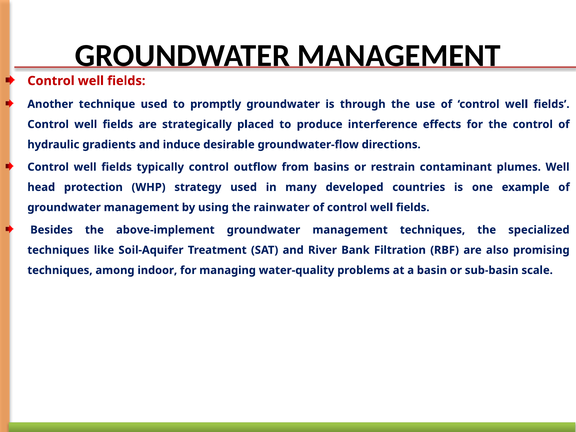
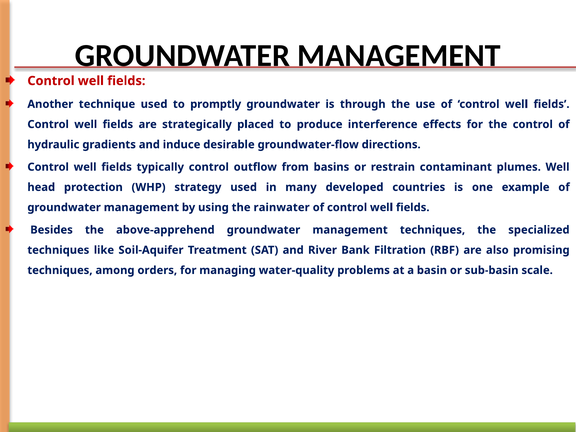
above-implement: above-implement -> above-apprehend (165, 230)
indoor: indoor -> orders (157, 270)
